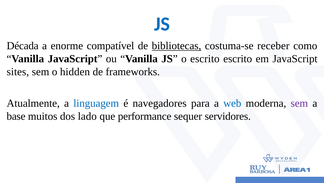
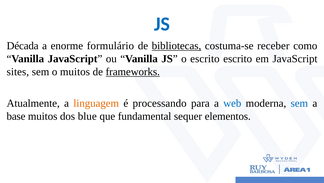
compatível: compatível -> formulário (110, 46)
o hidden: hidden -> muitos (75, 72)
frameworks underline: none -> present (133, 72)
linguagem colour: blue -> orange (96, 103)
navegadores: navegadores -> processando (160, 103)
sem colour: purple -> blue (299, 103)
lado: lado -> blue (87, 116)
performance: performance -> fundamental (145, 116)
servidores: servidores -> elementos (228, 116)
